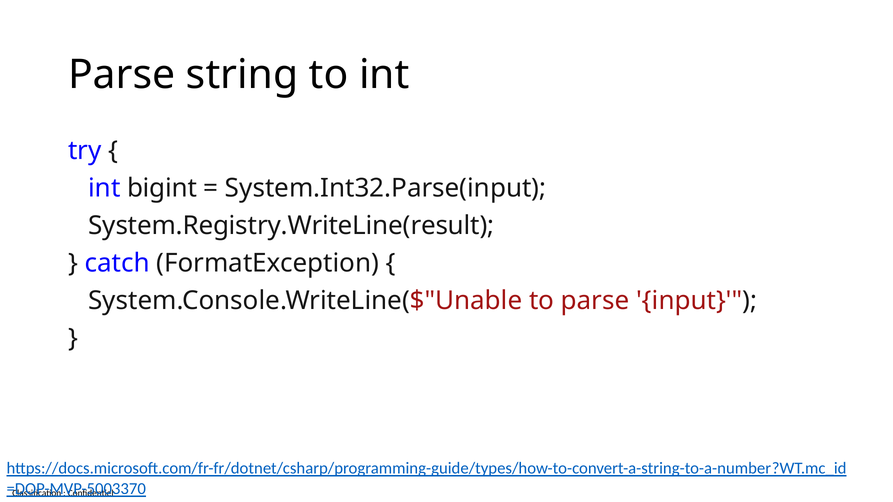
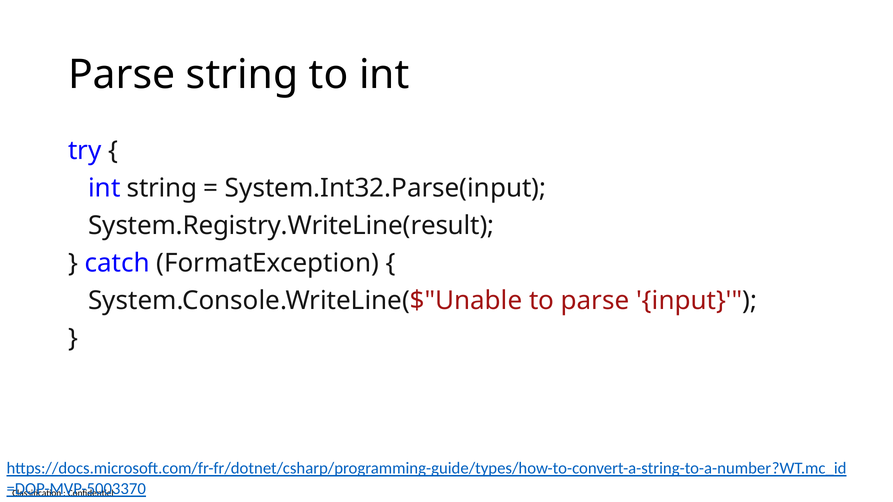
int bigint: bigint -> string (162, 188)
